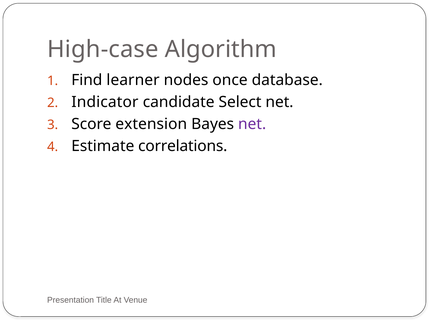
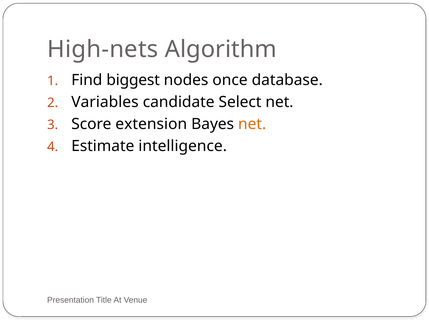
High-case: High-case -> High-nets (103, 50)
learner: learner -> biggest (133, 80)
Indicator: Indicator -> Variables (105, 102)
net colour: purple -> orange (252, 125)
correlations: correlations -> intelligence (183, 147)
